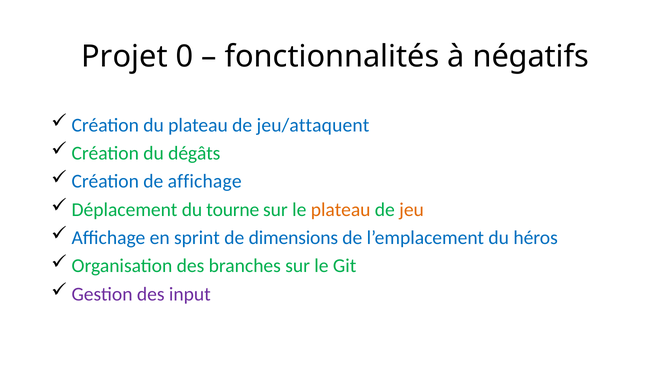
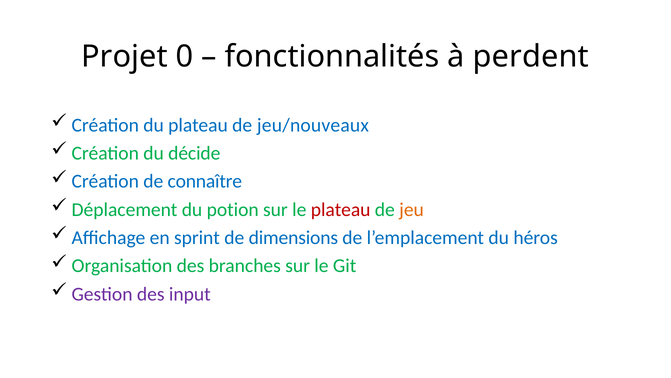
négatifs: négatifs -> perdent (531, 56)
jeu/attaquent: jeu/attaquent -> jeu/nouveaux (313, 125)
dégâts: dégâts -> décide (194, 153)
de affichage: affichage -> connaître (205, 181)
tourne: tourne -> potion (233, 209)
plateau colour: orange -> red (341, 209)
